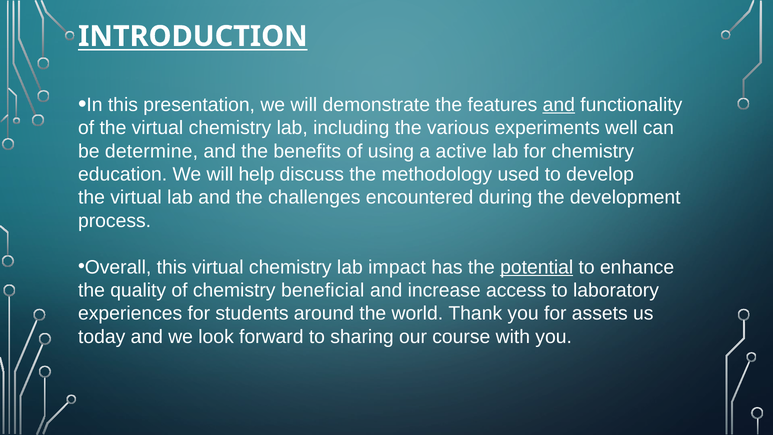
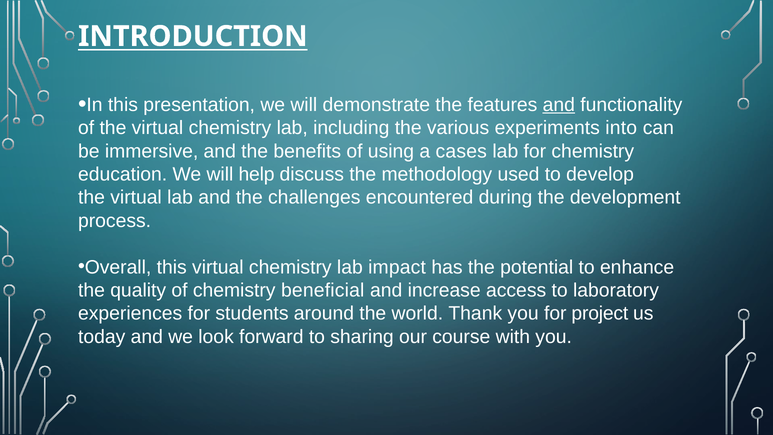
well: well -> into (621, 128)
determine: determine -> immersive (152, 151)
active: active -> cases (461, 151)
potential underline: present -> none (537, 267)
assets: assets -> project (600, 313)
